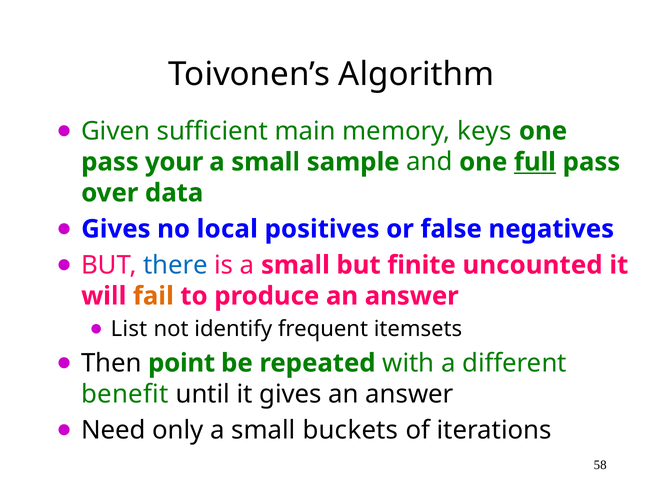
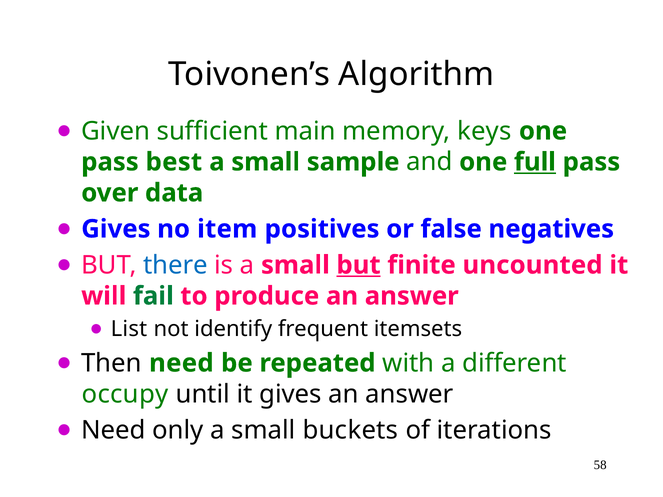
your: your -> best (174, 162)
local: local -> item (227, 229)
but underline: none -> present (359, 265)
fail colour: orange -> green (153, 296)
Then point: point -> need (181, 363)
benefit: benefit -> occupy (125, 394)
